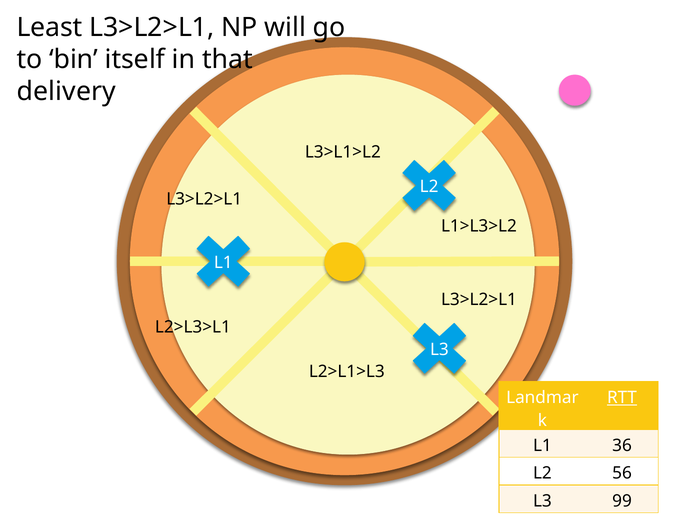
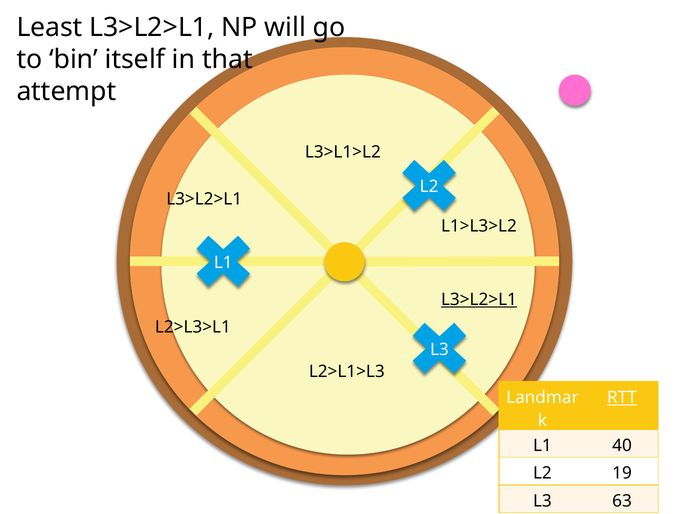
delivery: delivery -> attempt (66, 92)
L3>L2>L1 underline: none -> present (479, 300)
36: 36 -> 40 (622, 446)
56: 56 -> 19 (622, 474)
99: 99 -> 63 (622, 502)
